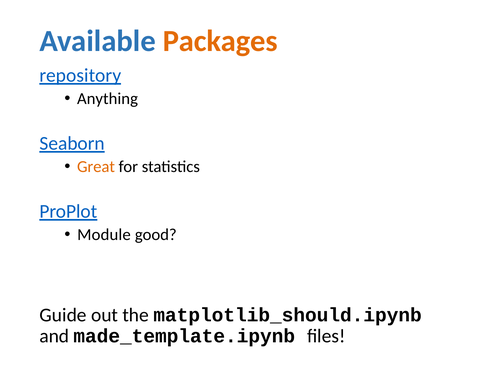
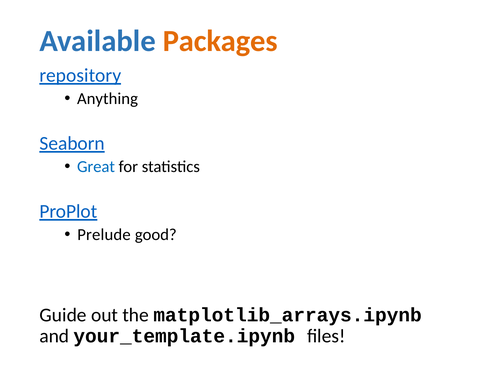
Great colour: orange -> blue (96, 166)
Module: Module -> Prelude (104, 234)
matplotlib_should.ipynb: matplotlib_should.ipynb -> matplotlib_arrays.ipynb (288, 315)
made_template.ipynb: made_template.ipynb -> your_template.ipynb (184, 336)
